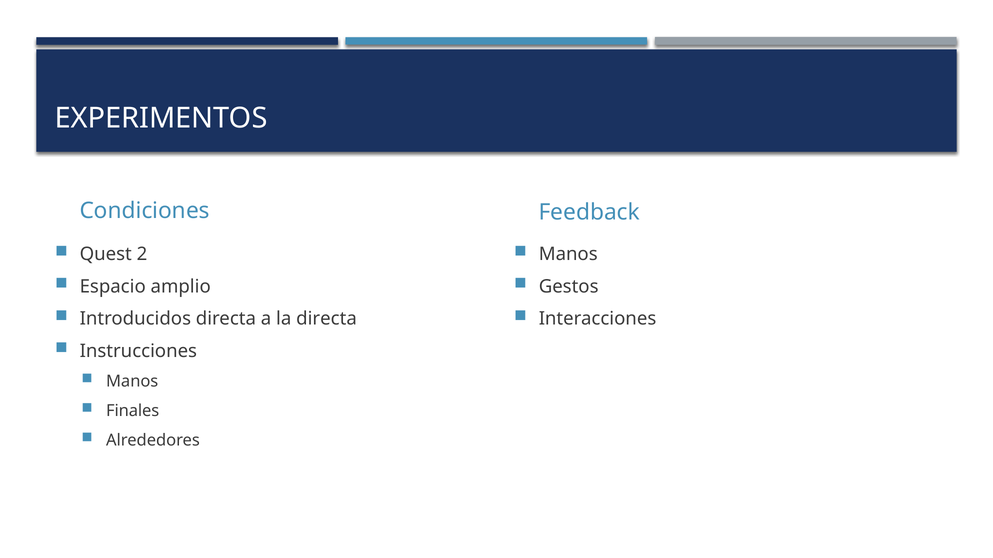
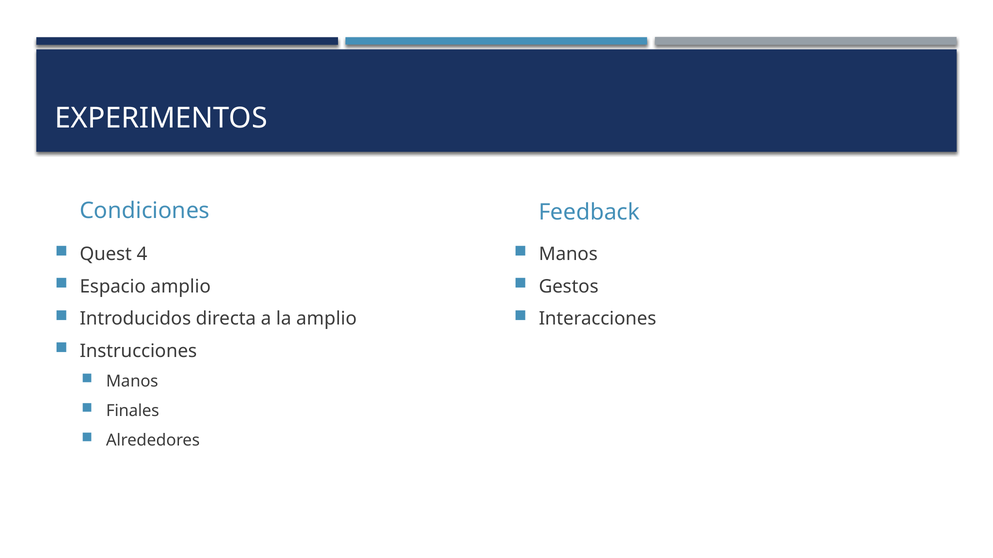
2: 2 -> 4 (142, 255)
la directa: directa -> amplio (327, 319)
